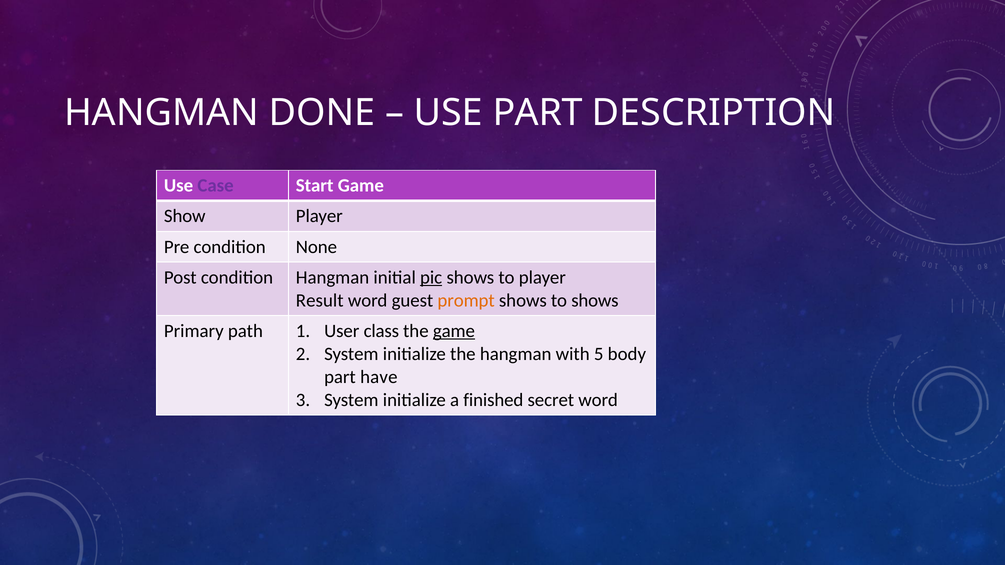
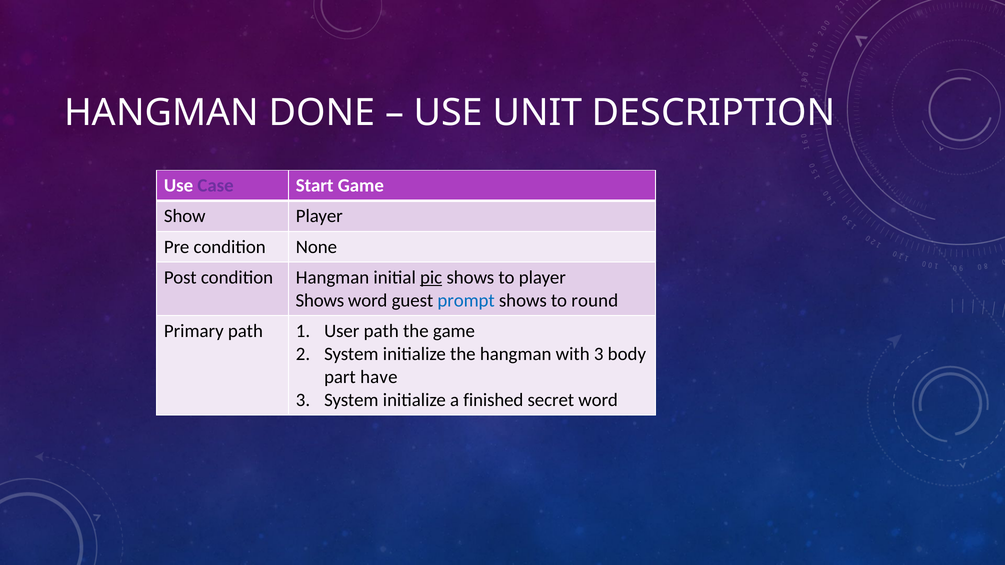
USE PART: PART -> UNIT (538, 113)
Result: Result -> Shows (320, 301)
prompt colour: orange -> blue (466, 301)
to shows: shows -> round (595, 301)
User class: class -> path (381, 331)
game underline: present -> none (454, 331)
with 5: 5 -> 3 (599, 354)
